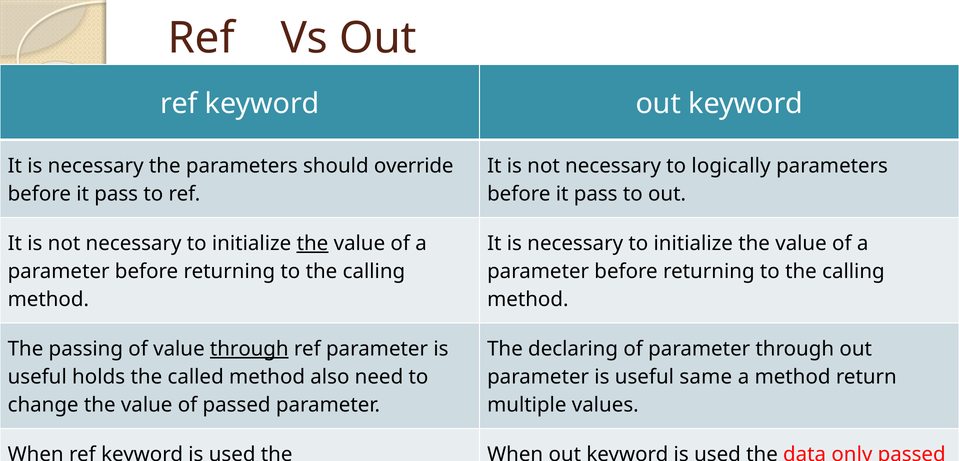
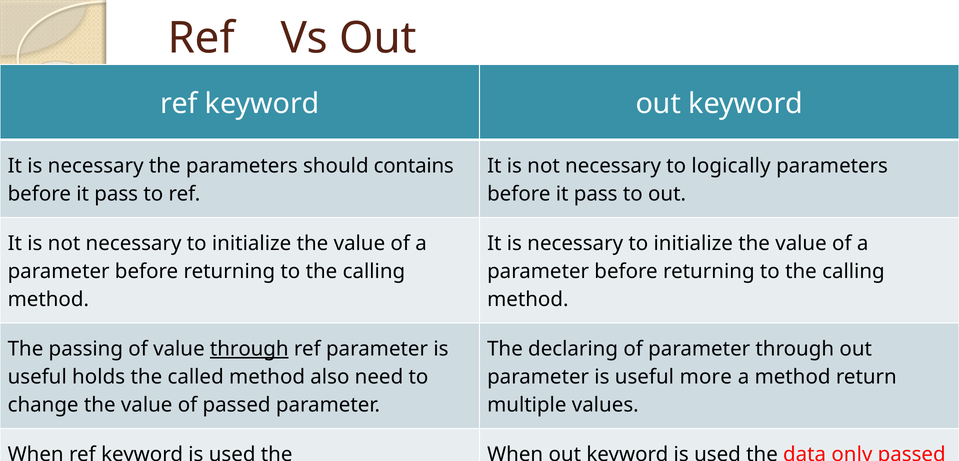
override: override -> contains (414, 166)
the underline: present -> none (312, 243)
same: same -> more (706, 377)
